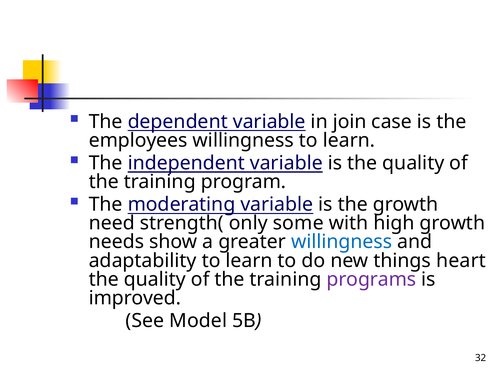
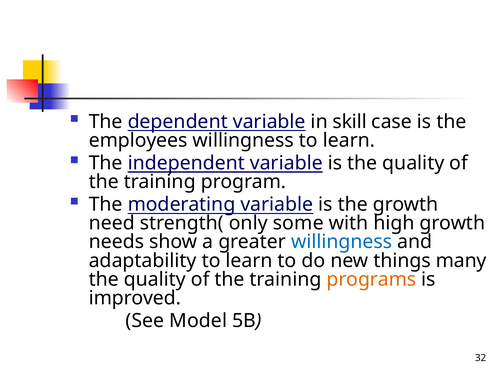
join: join -> skill (350, 122)
heart: heart -> many (461, 261)
programs colour: purple -> orange (371, 280)
